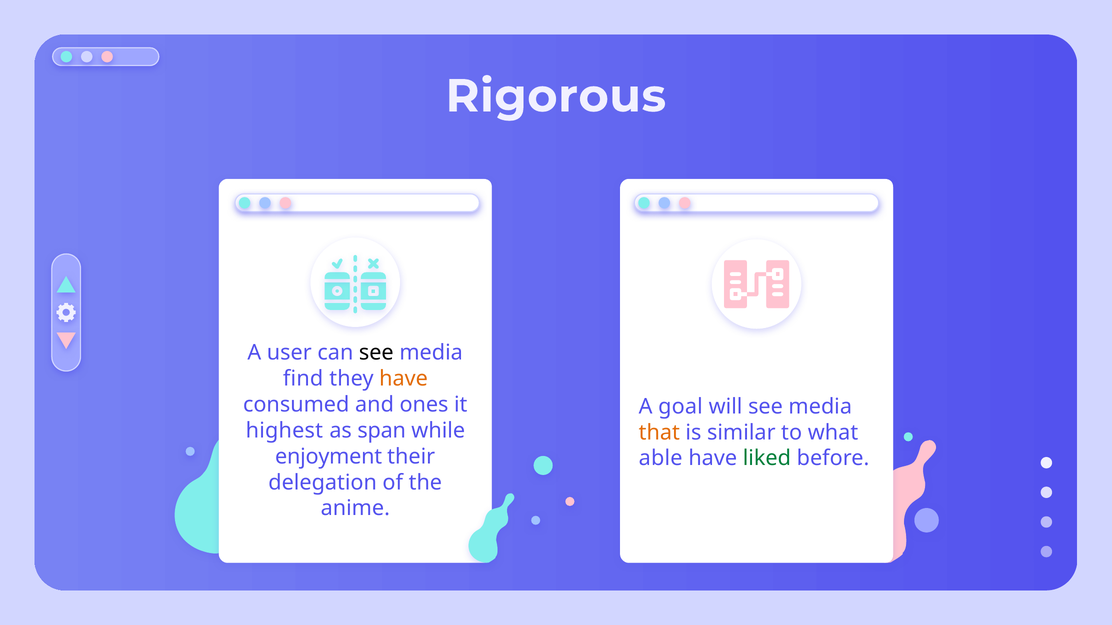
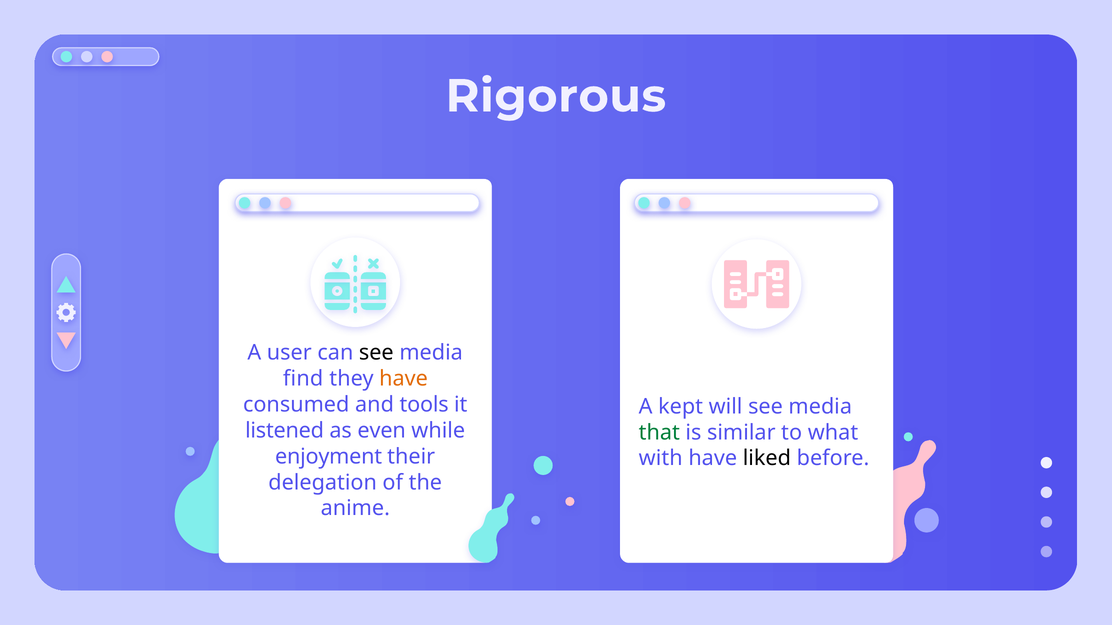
ones: ones -> tools (424, 405)
goal: goal -> kept (681, 407)
highest: highest -> listened (285, 431)
span: span -> even (382, 431)
that colour: orange -> green (659, 433)
able: able -> with (661, 459)
liked colour: green -> black (767, 459)
